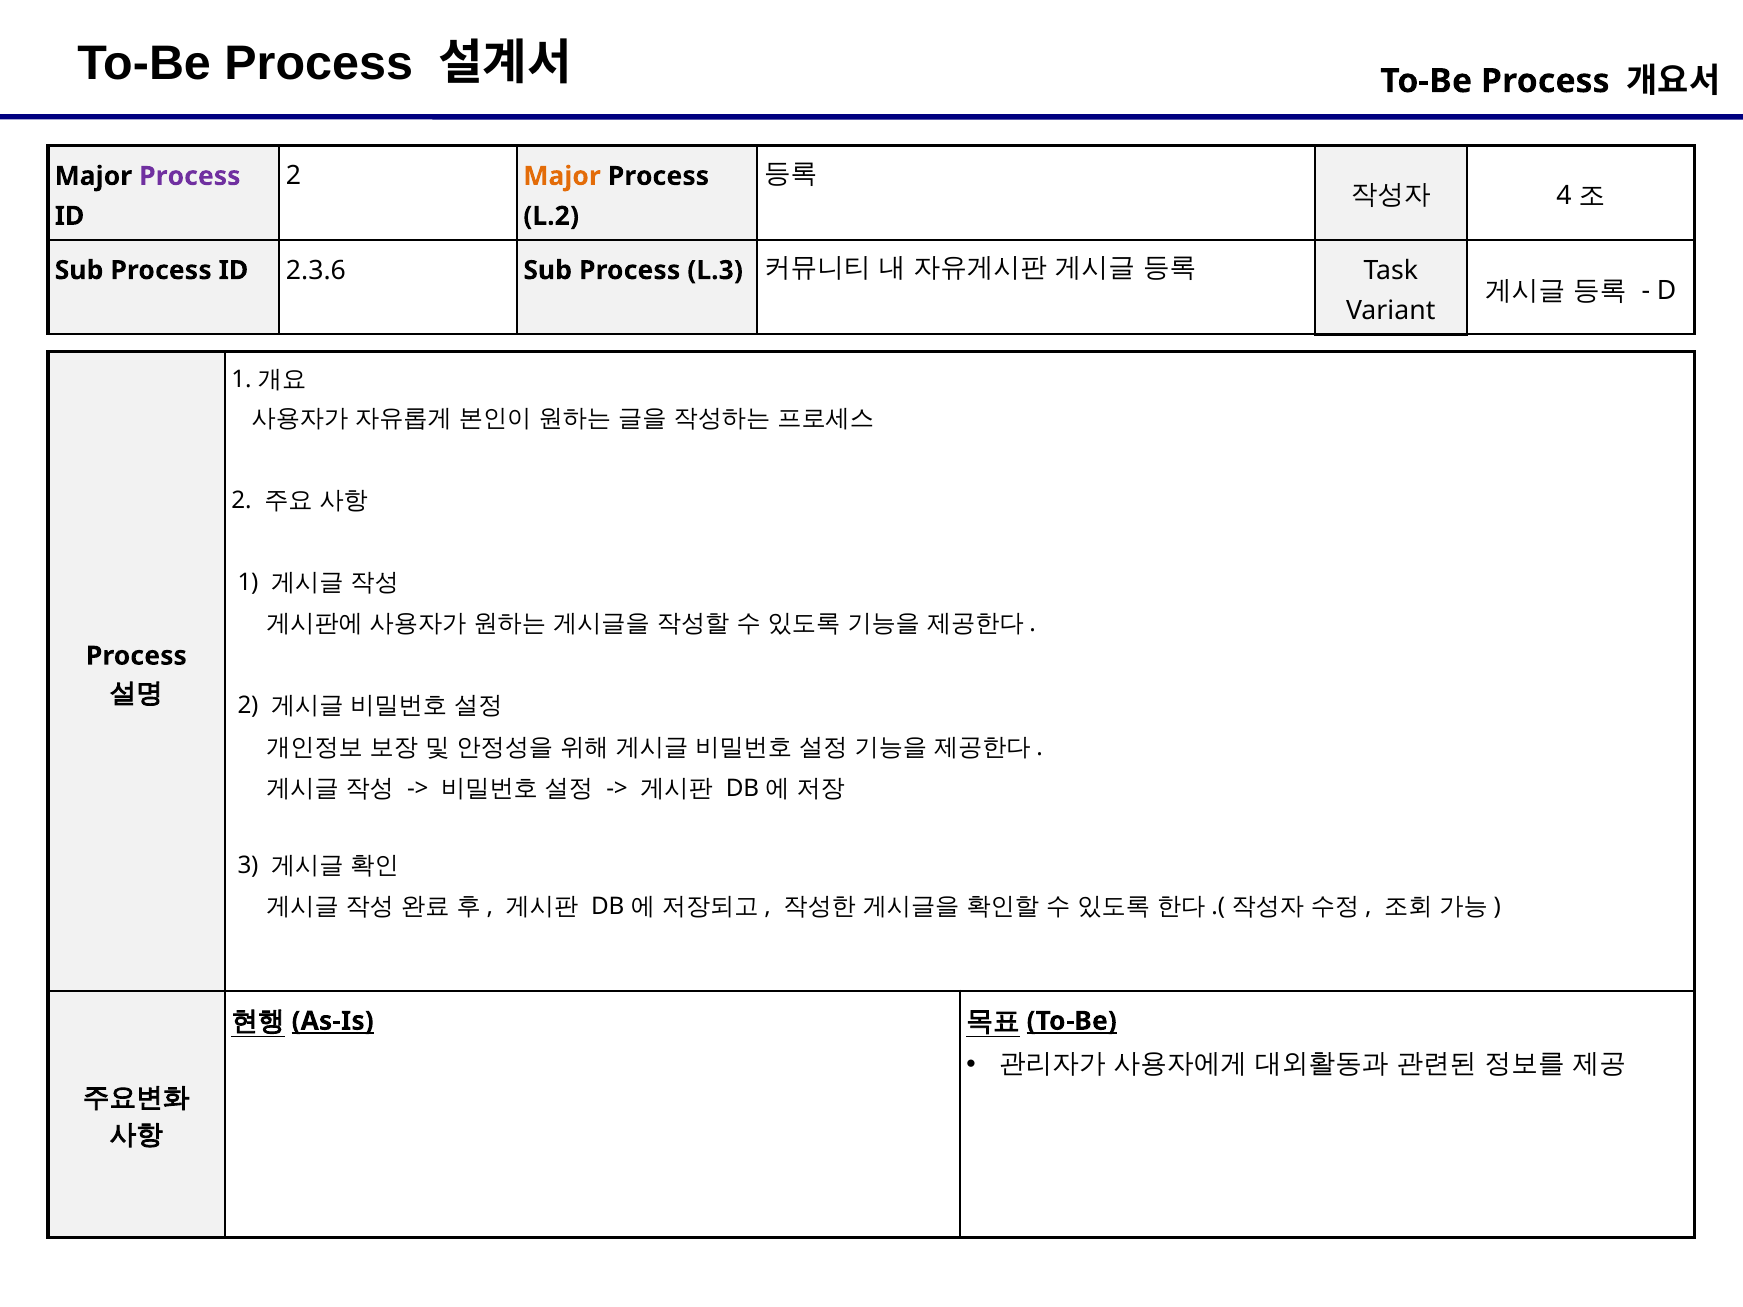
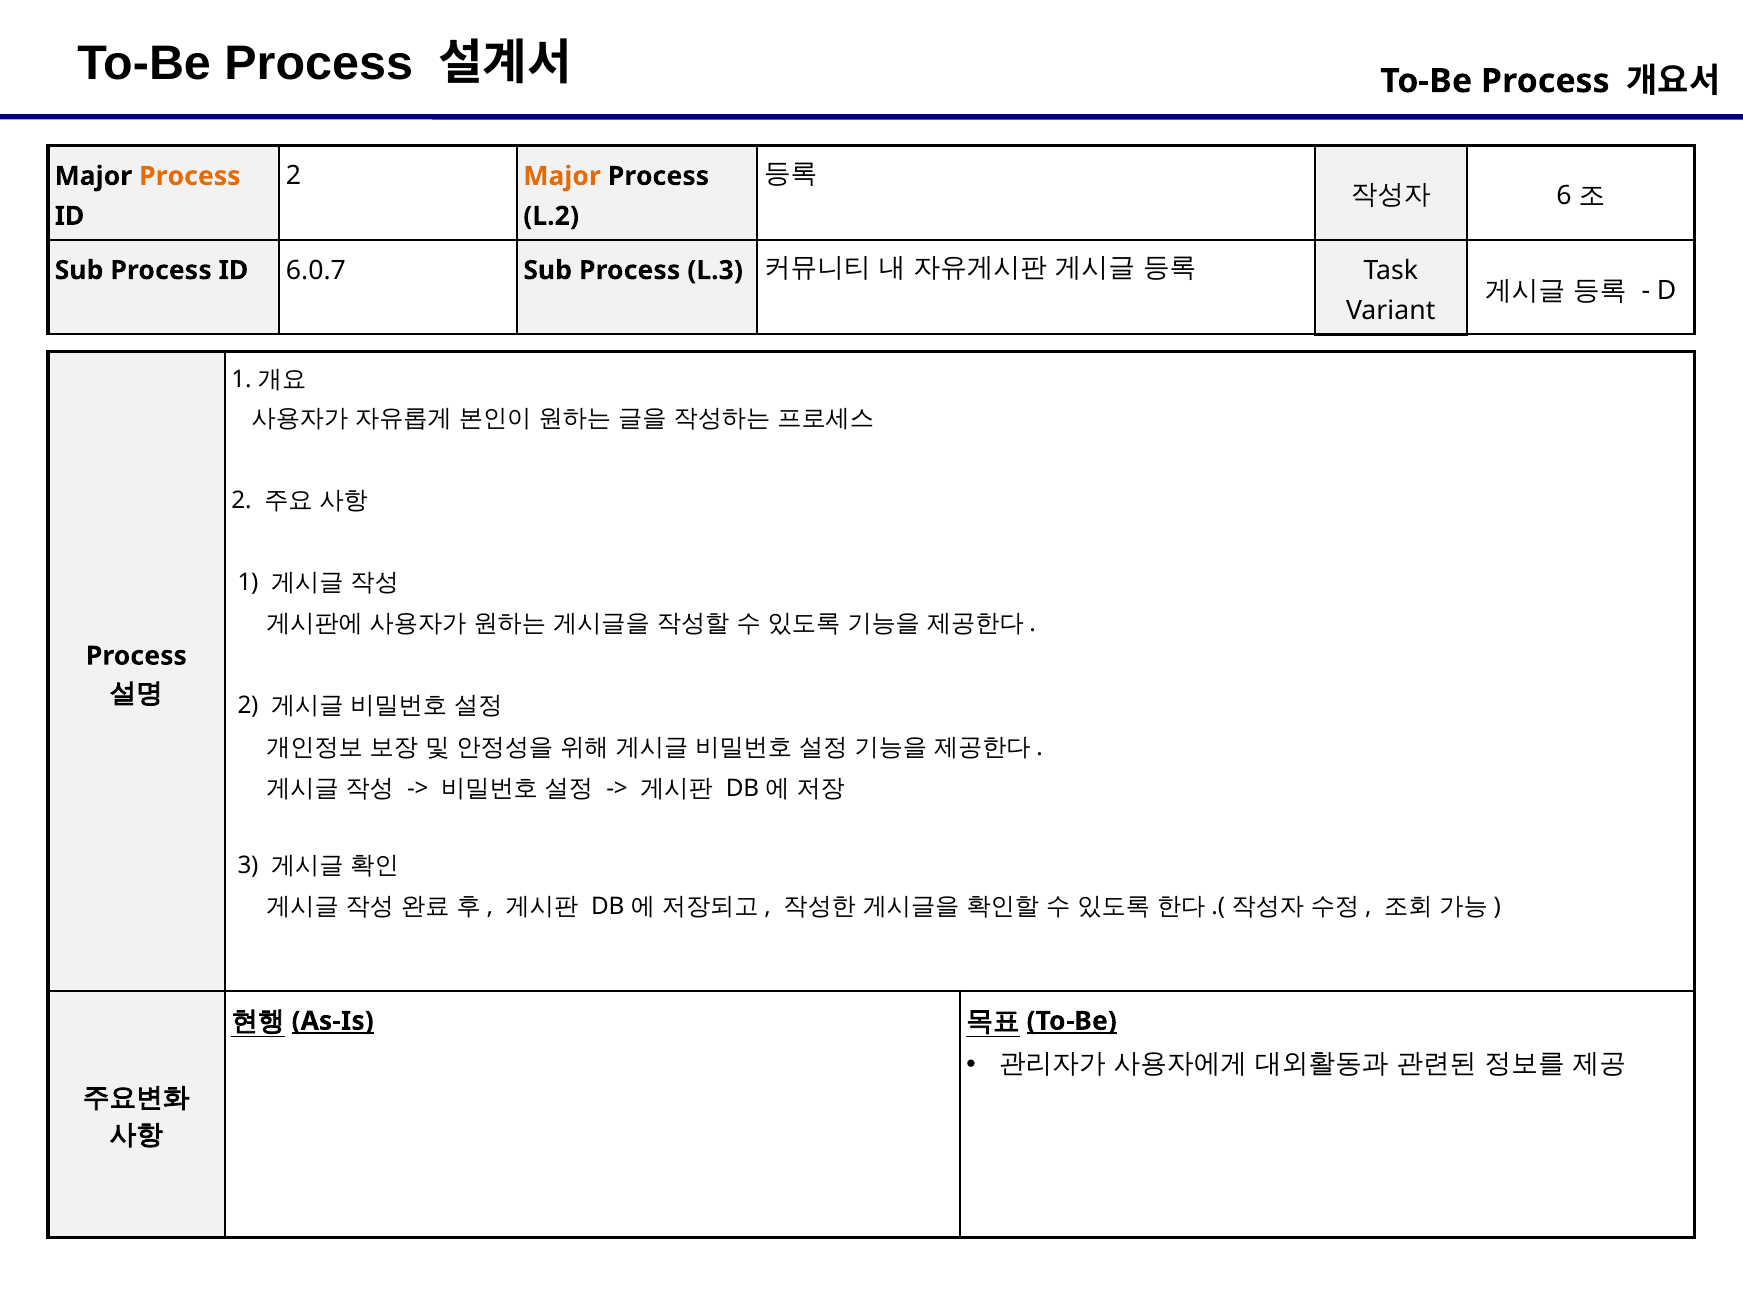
Process colour: purple -> orange (190, 176)
4: 4 -> 6 (1564, 196)
2.3.6: 2.3.6 -> 6.0.7 (316, 270)
